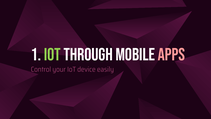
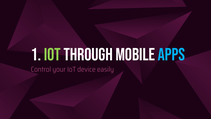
apps colour: pink -> light blue (171, 54)
